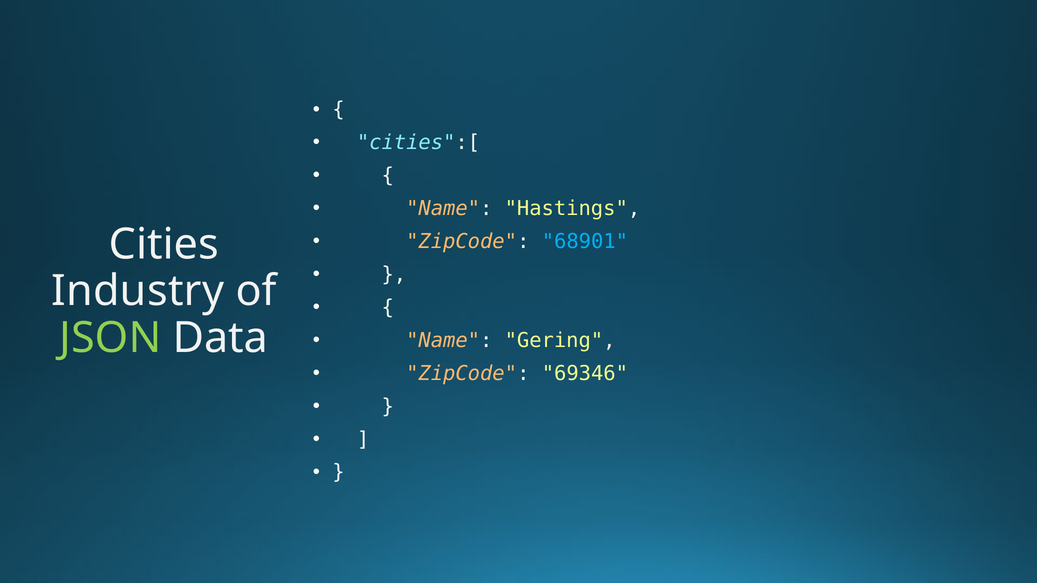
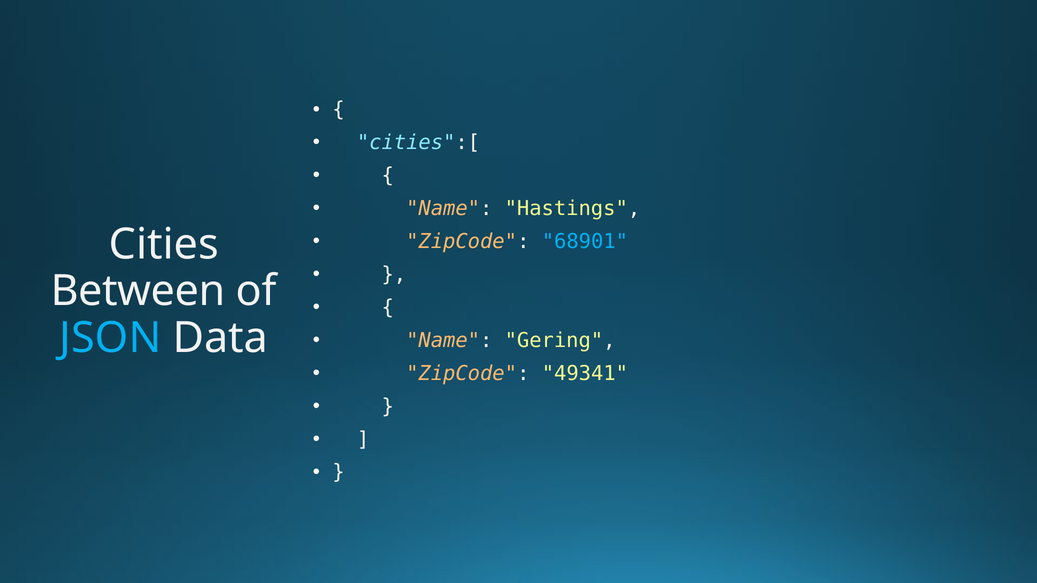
Industry: Industry -> Between (138, 291)
JSON colour: light green -> light blue (110, 338)
69346: 69346 -> 49341 (585, 374)
